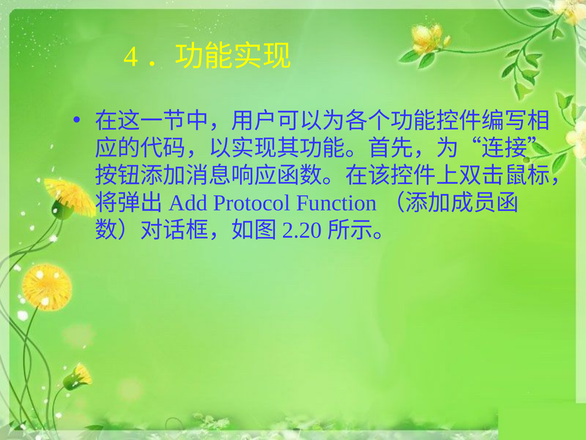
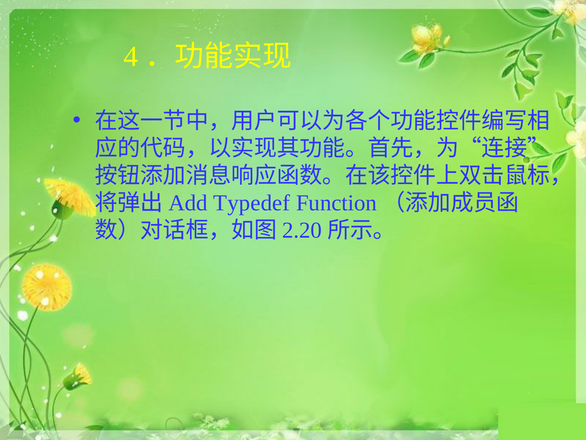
Protocol: Protocol -> Typedef (252, 203)
